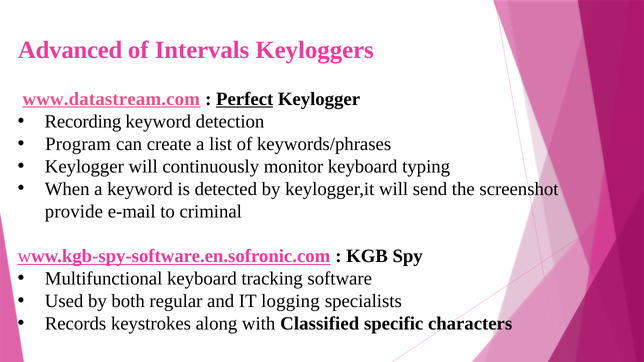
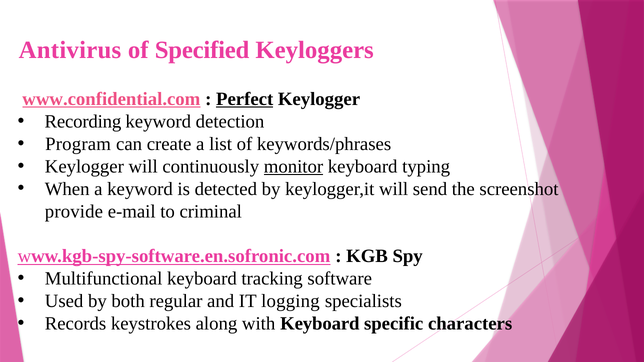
Advanced: Advanced -> Antivirus (70, 50)
Intervals: Intervals -> Specified (202, 50)
www.datastream.com: www.datastream.com -> www.confidential.com (111, 99)
monitor underline: none -> present (294, 166)
with Classified: Classified -> Keyboard (320, 324)
